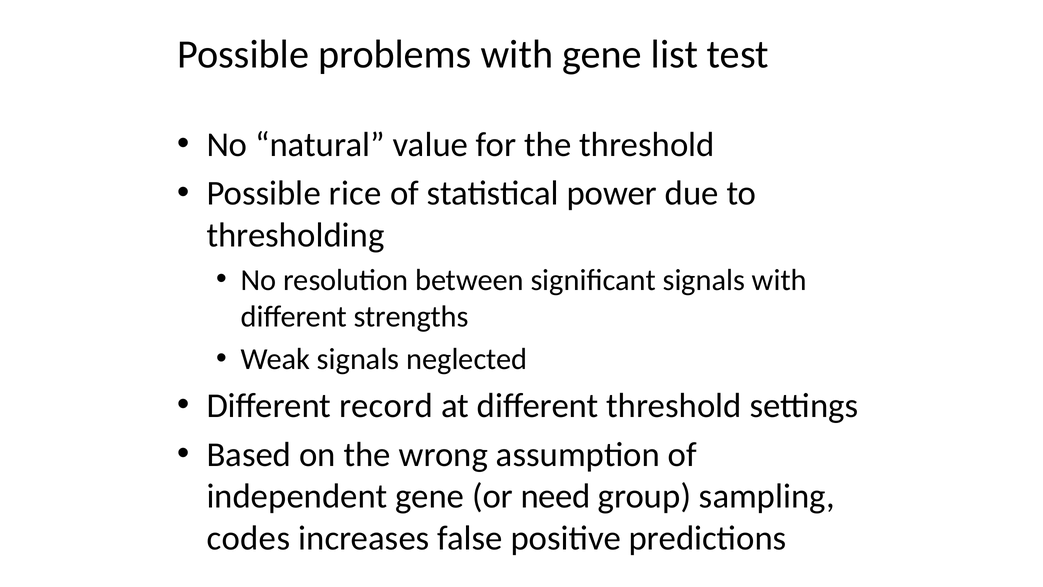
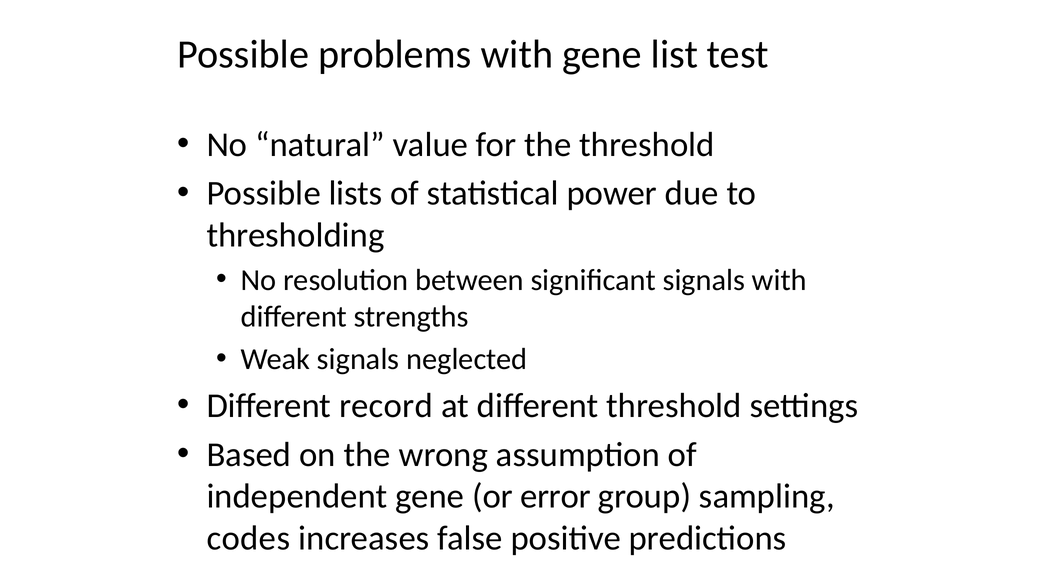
rice: rice -> lists (356, 193)
need: need -> error (556, 496)
